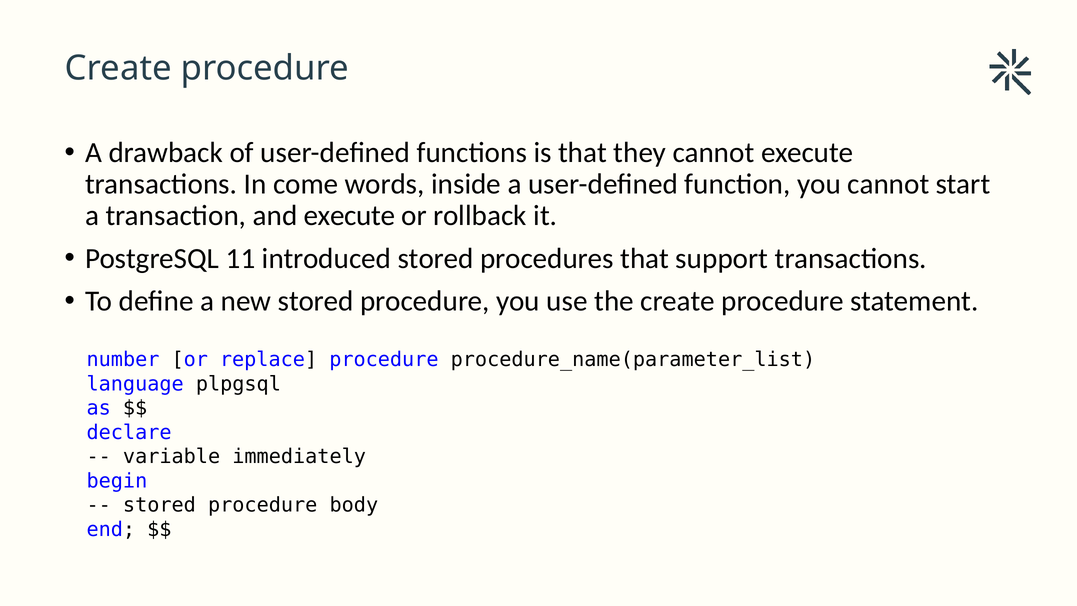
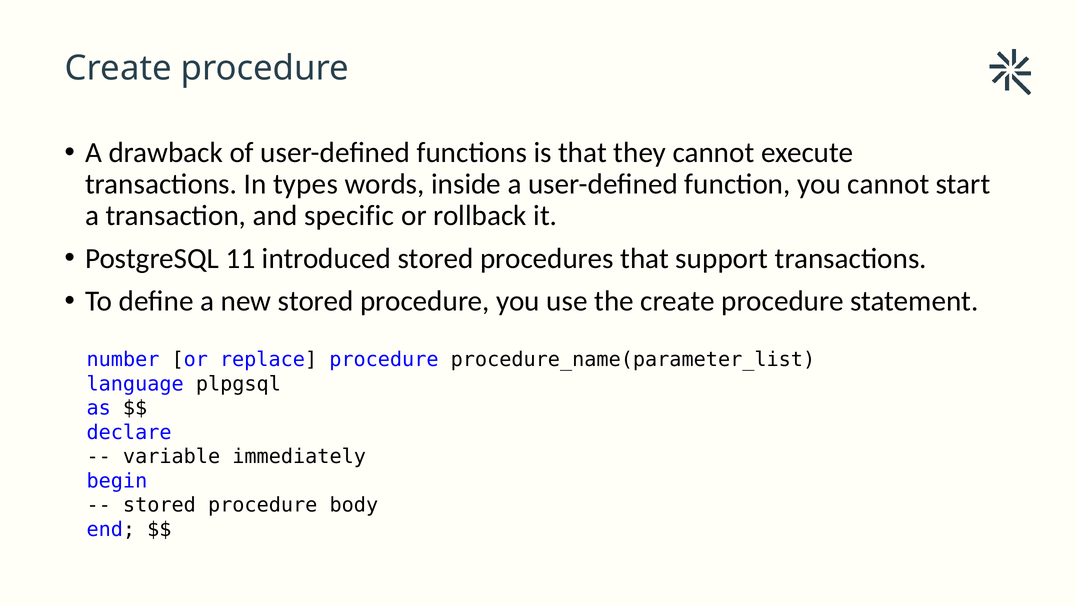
come: come -> types (305, 184)
and execute: execute -> specific (349, 216)
